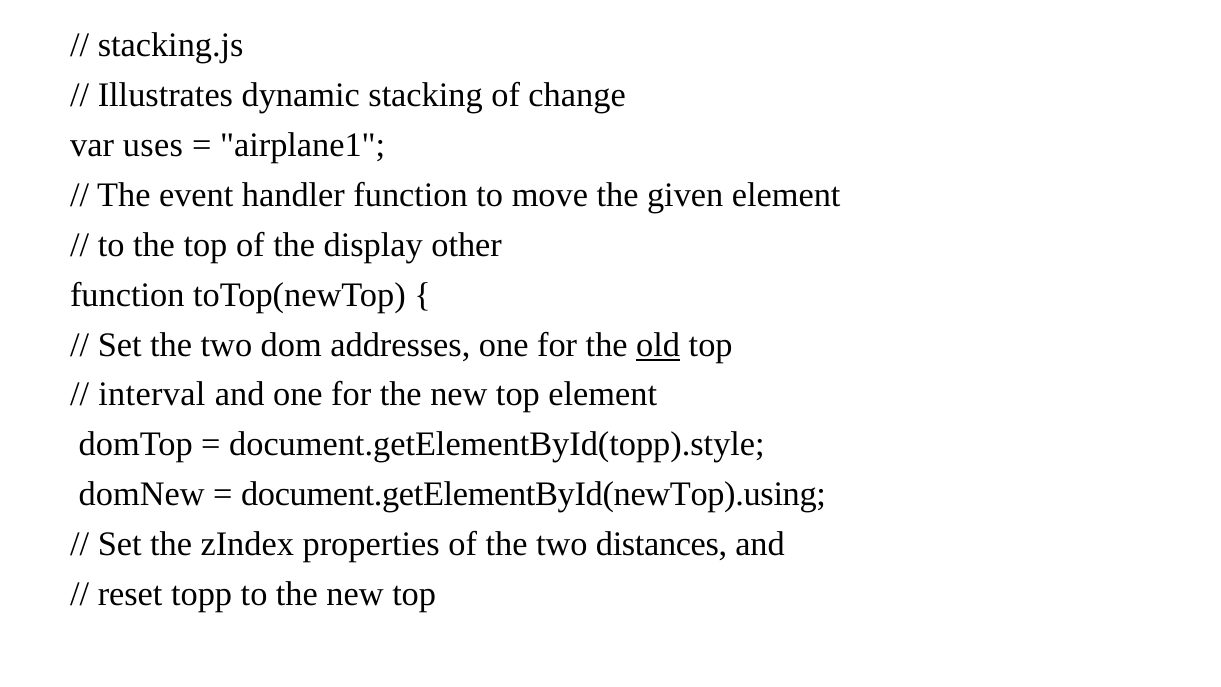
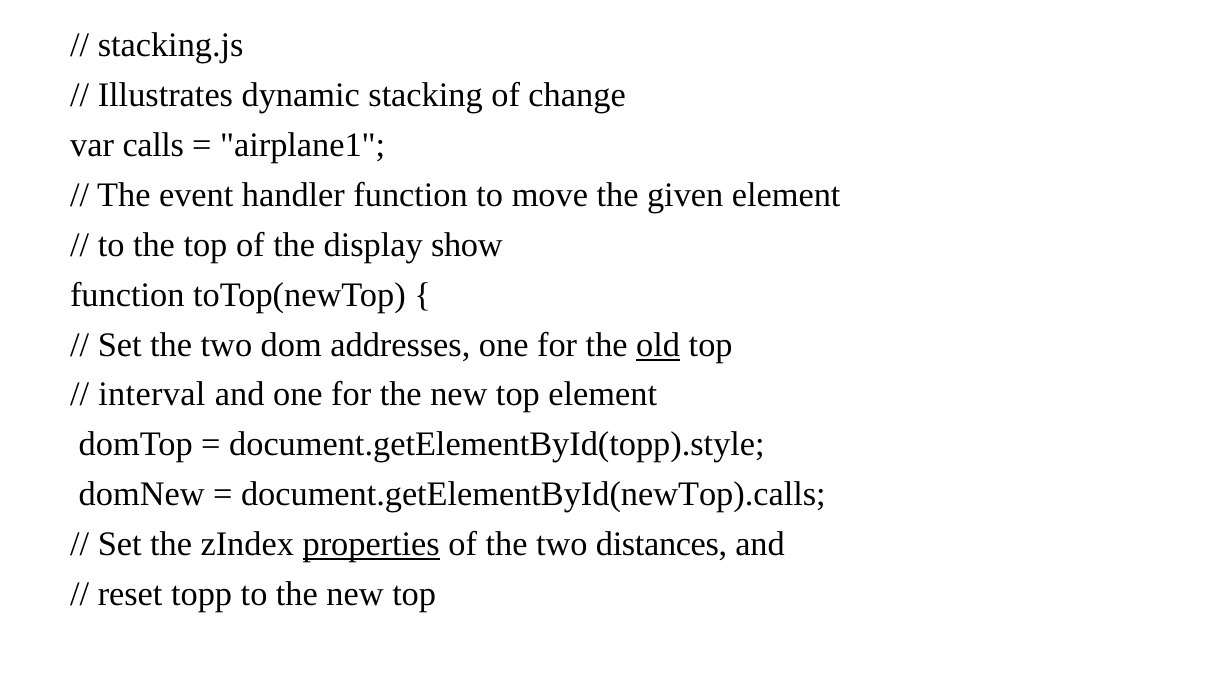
uses: uses -> calls (153, 145)
other: other -> show (467, 245)
document.getElementById(newTop).using: document.getElementById(newTop).using -> document.getElementById(newTop).calls (533, 494)
properties underline: none -> present (371, 544)
